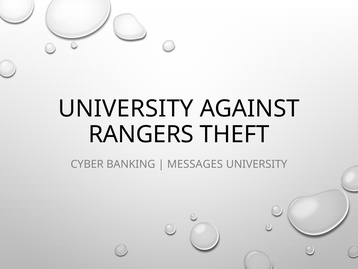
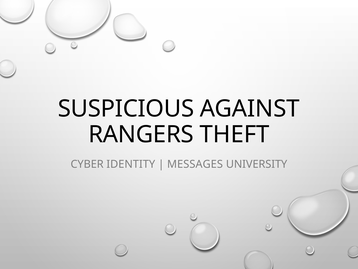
UNIVERSITY: UNIVERSITY -> SUSPICIOUS (126, 109)
BANKING: BANKING -> IDENTITY (131, 164)
